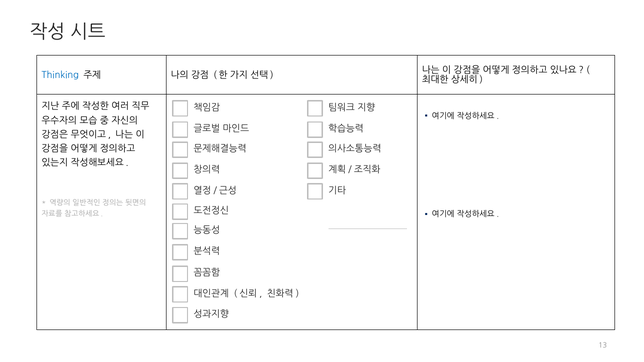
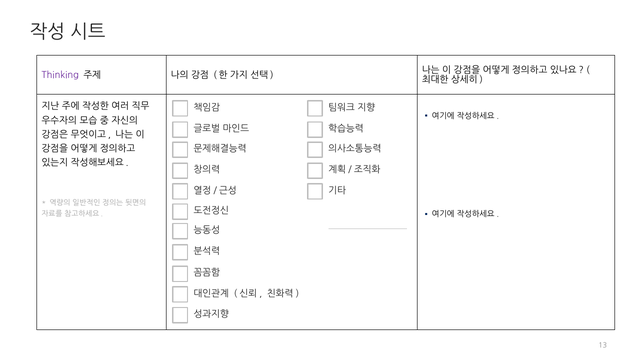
Thinking colour: blue -> purple (60, 75)
